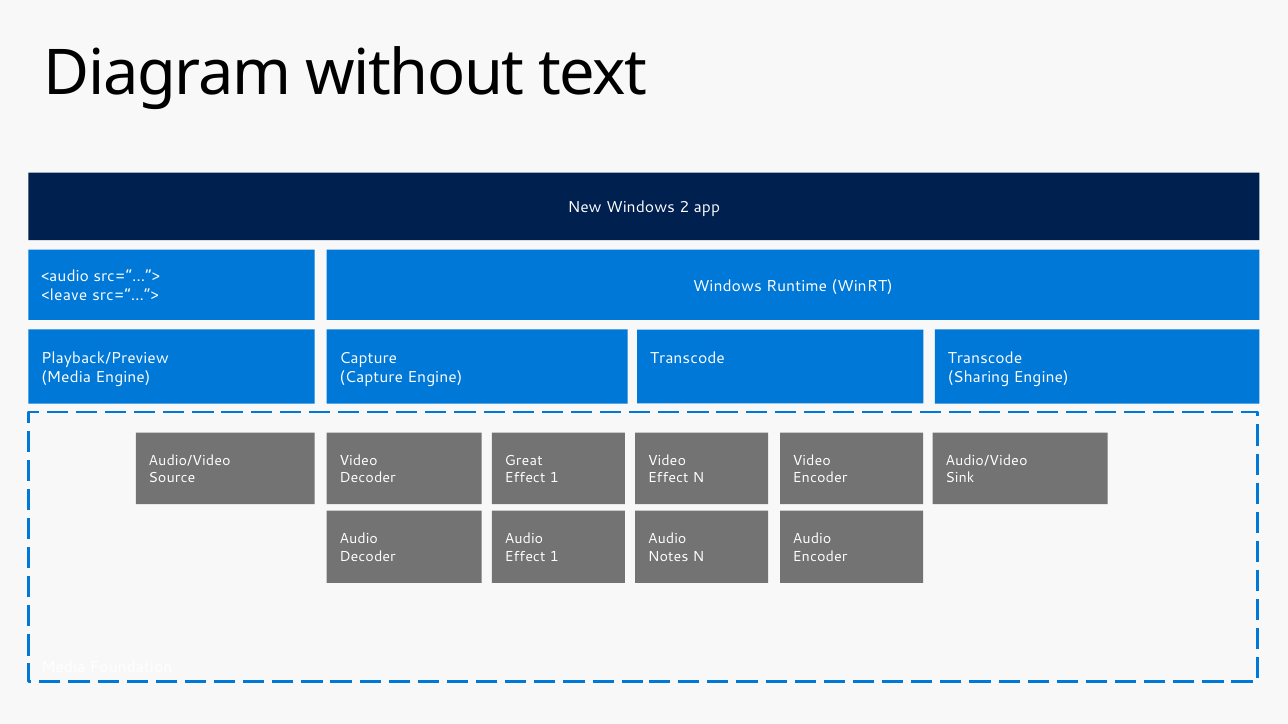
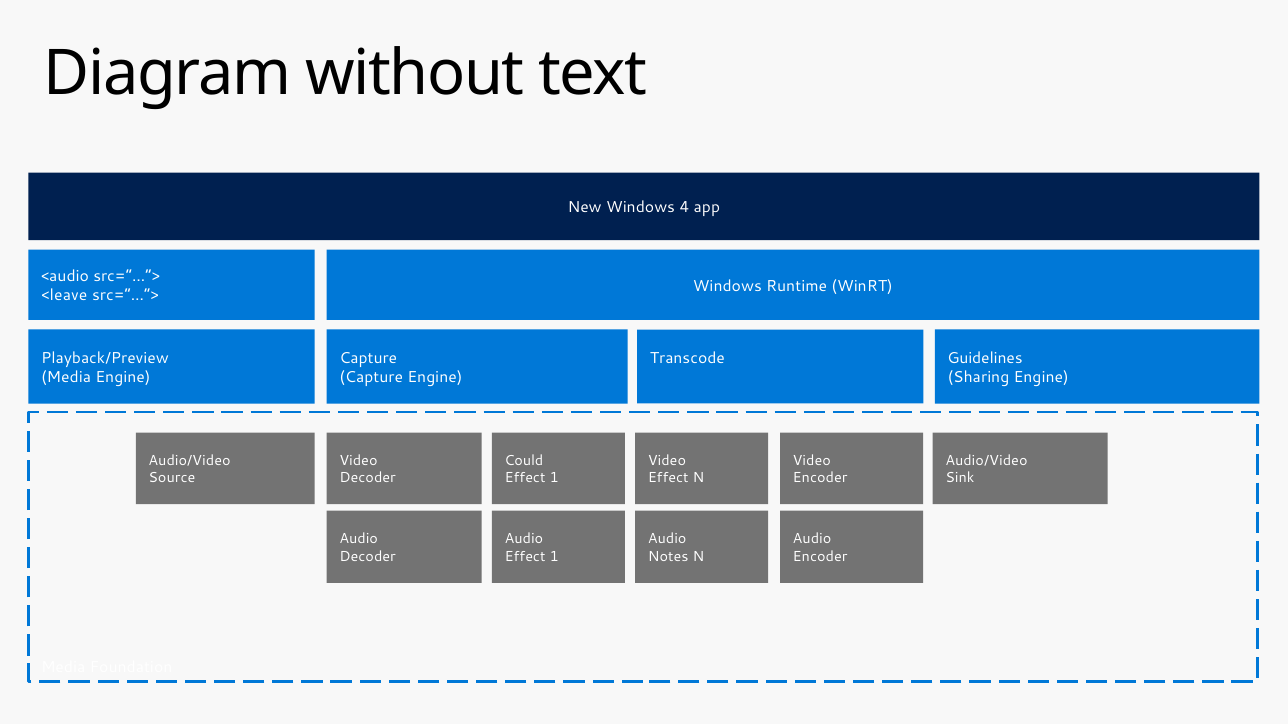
2: 2 -> 4 (684, 208)
Transcode: Transcode -> Guidelines (985, 358)
Great: Great -> Could (524, 461)
